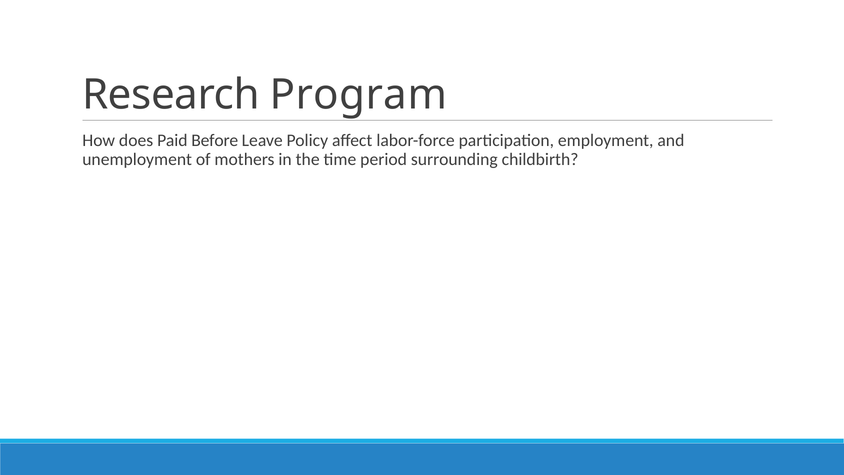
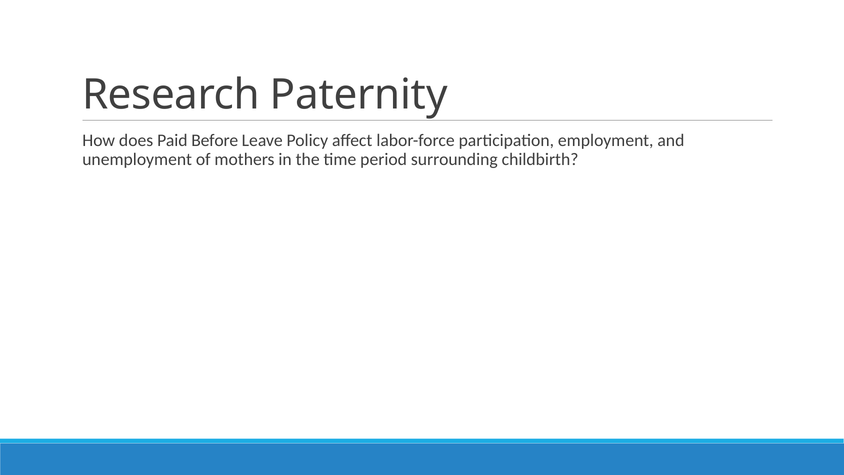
Program: Program -> Paternity (359, 95)
